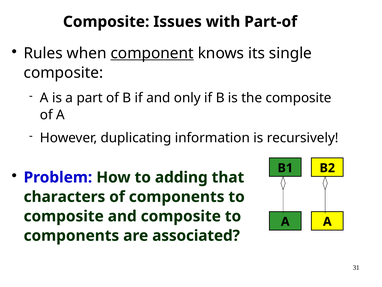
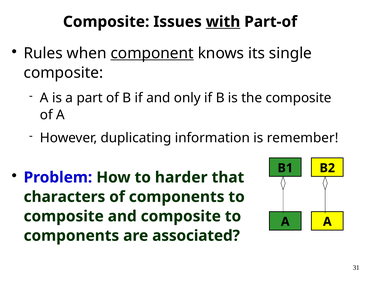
with underline: none -> present (223, 22)
recursively: recursively -> remember (303, 138)
adding: adding -> harder (181, 177)
